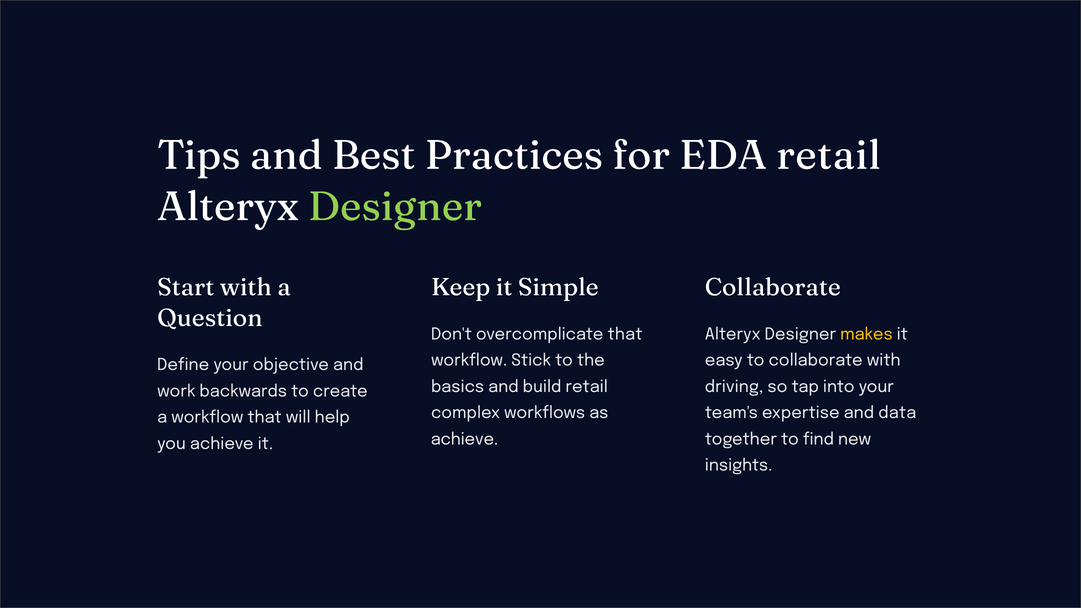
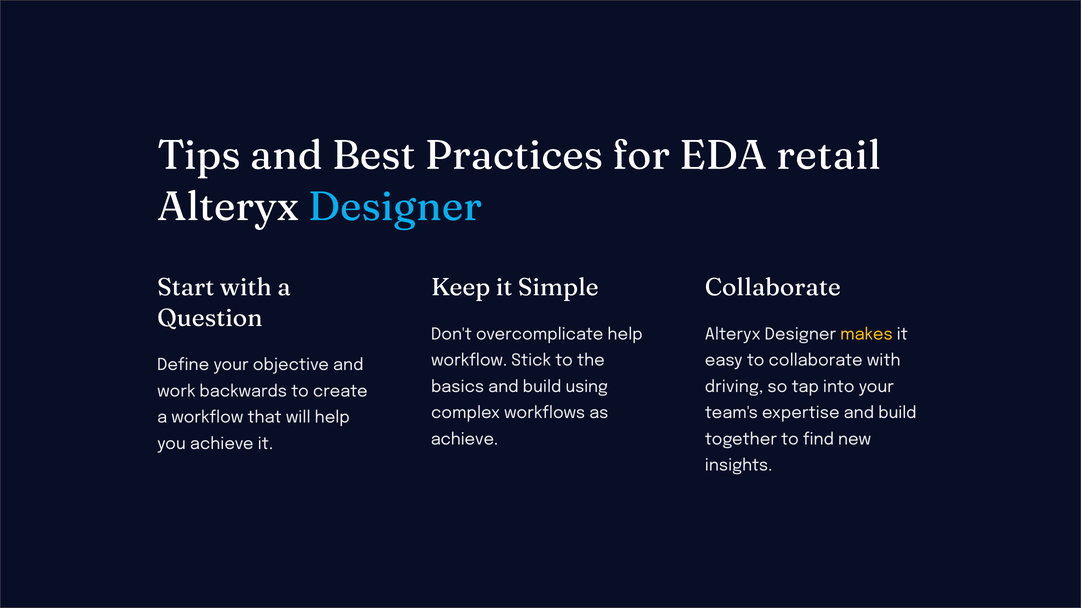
Designer colour: light green -> light blue (395, 207)
overcomplicate that: that -> help (625, 334)
build retail: retail -> using (587, 387)
expertise and data: data -> build (897, 413)
